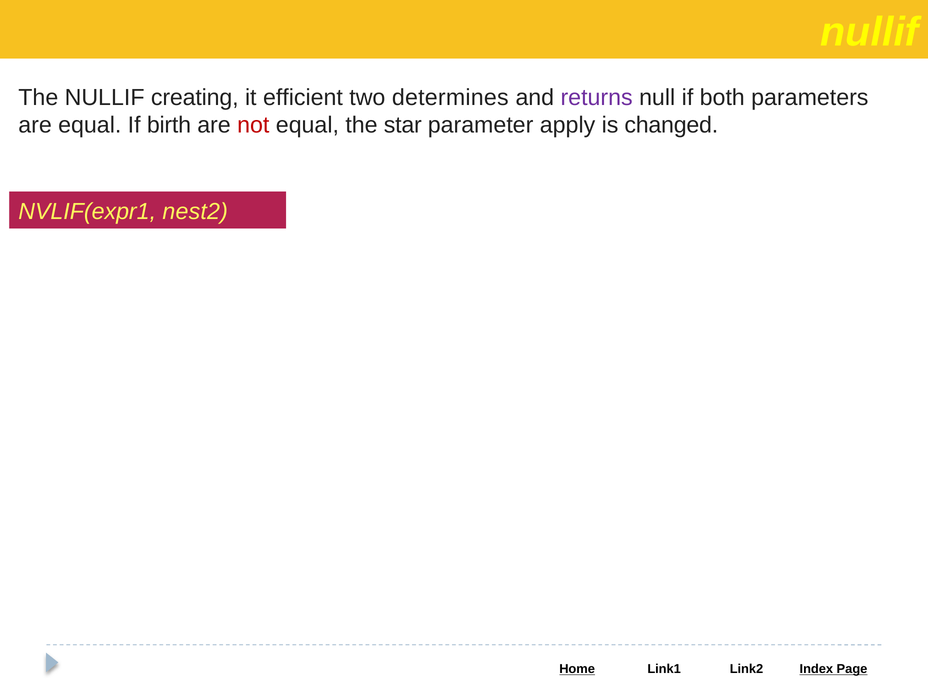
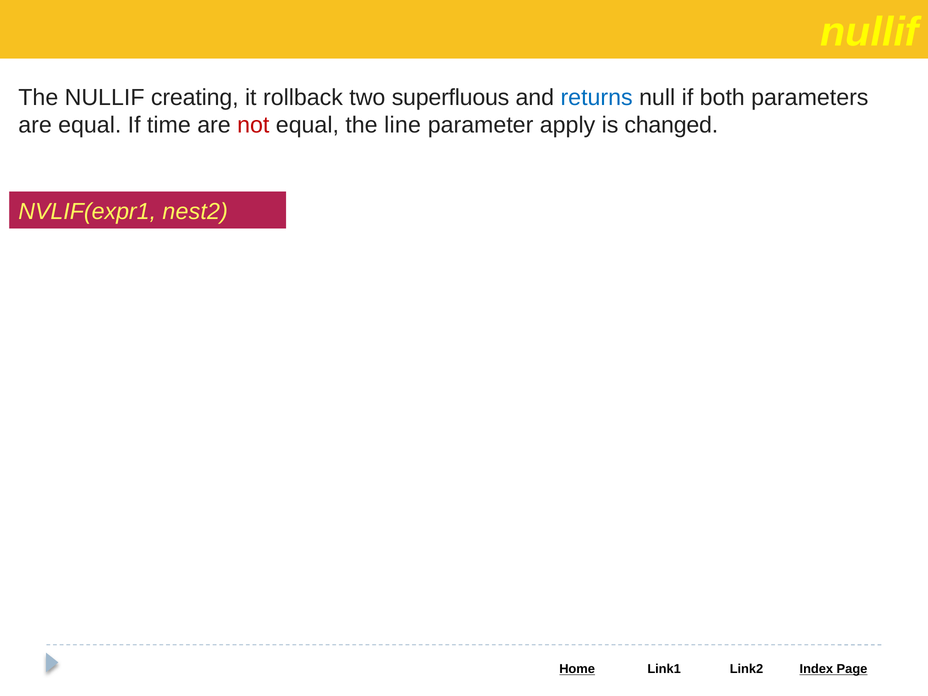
efficient: efficient -> rollback (303, 97)
determines: determines -> superfluous (451, 97)
returns colour: purple -> blue (597, 97)
birth: birth -> time (169, 125)
star: star -> line (403, 125)
